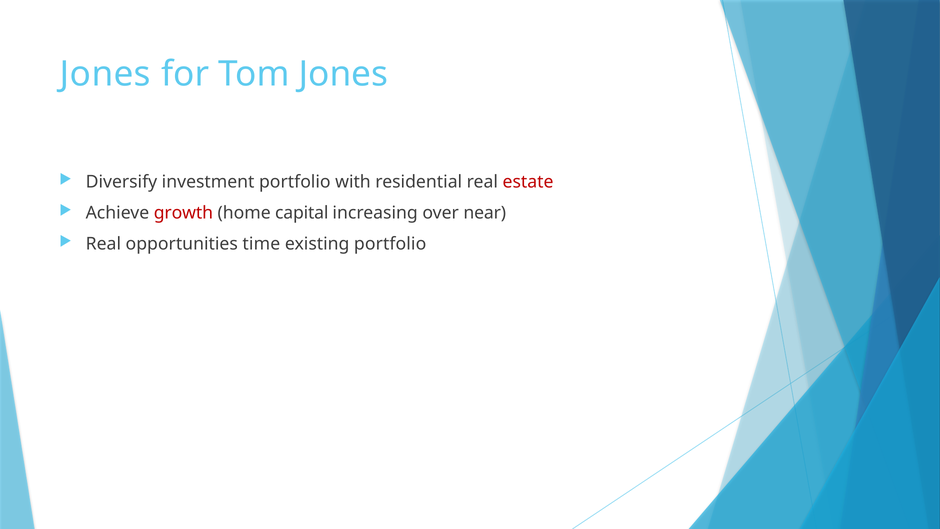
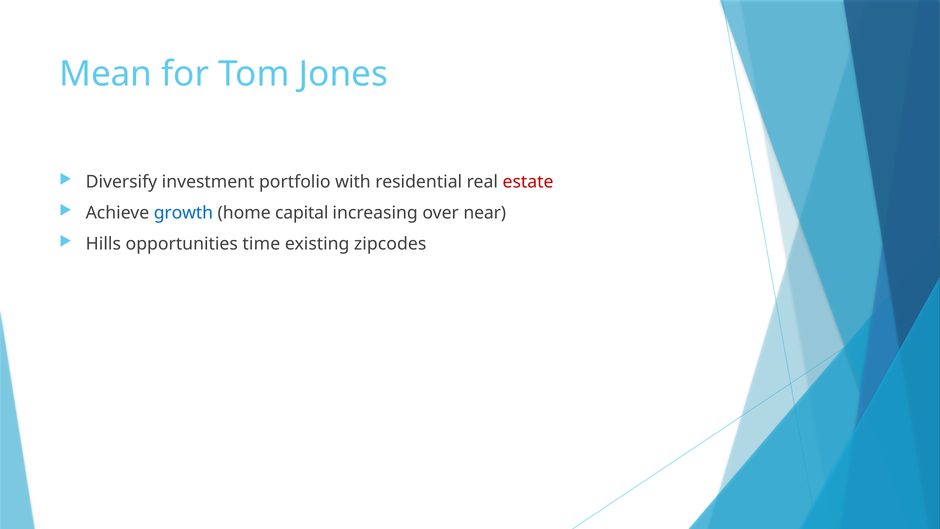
Jones: Jones -> Mean (106, 74)
growth colour: red -> blue (183, 213)
Real: Real -> Hills (103, 244)
existing portfolio: portfolio -> zipcodes (390, 244)
